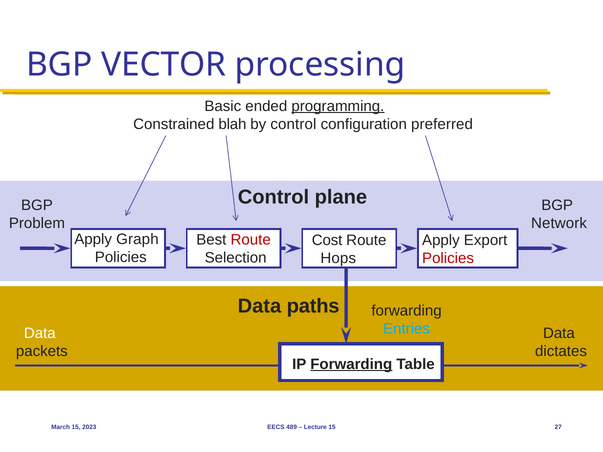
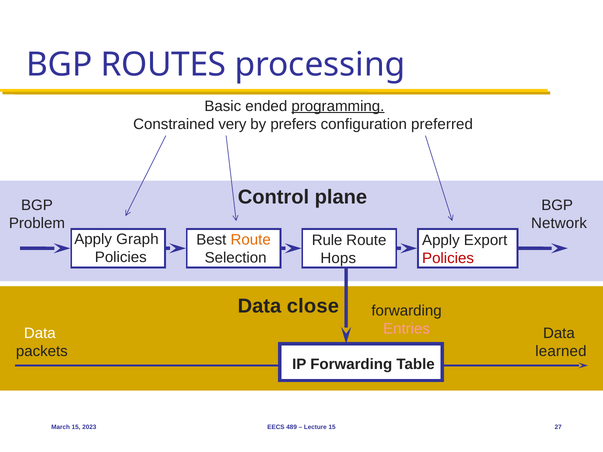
VECTOR: VECTOR -> ROUTES (164, 65)
blah: blah -> very (232, 124)
by control: control -> prefers (294, 124)
Route colour: red -> orange (251, 240)
Cost: Cost -> Rule (327, 240)
paths: paths -> close (313, 306)
Entries colour: light blue -> pink (407, 329)
dictates: dictates -> learned (561, 352)
Forwarding underline: present -> none (351, 364)
